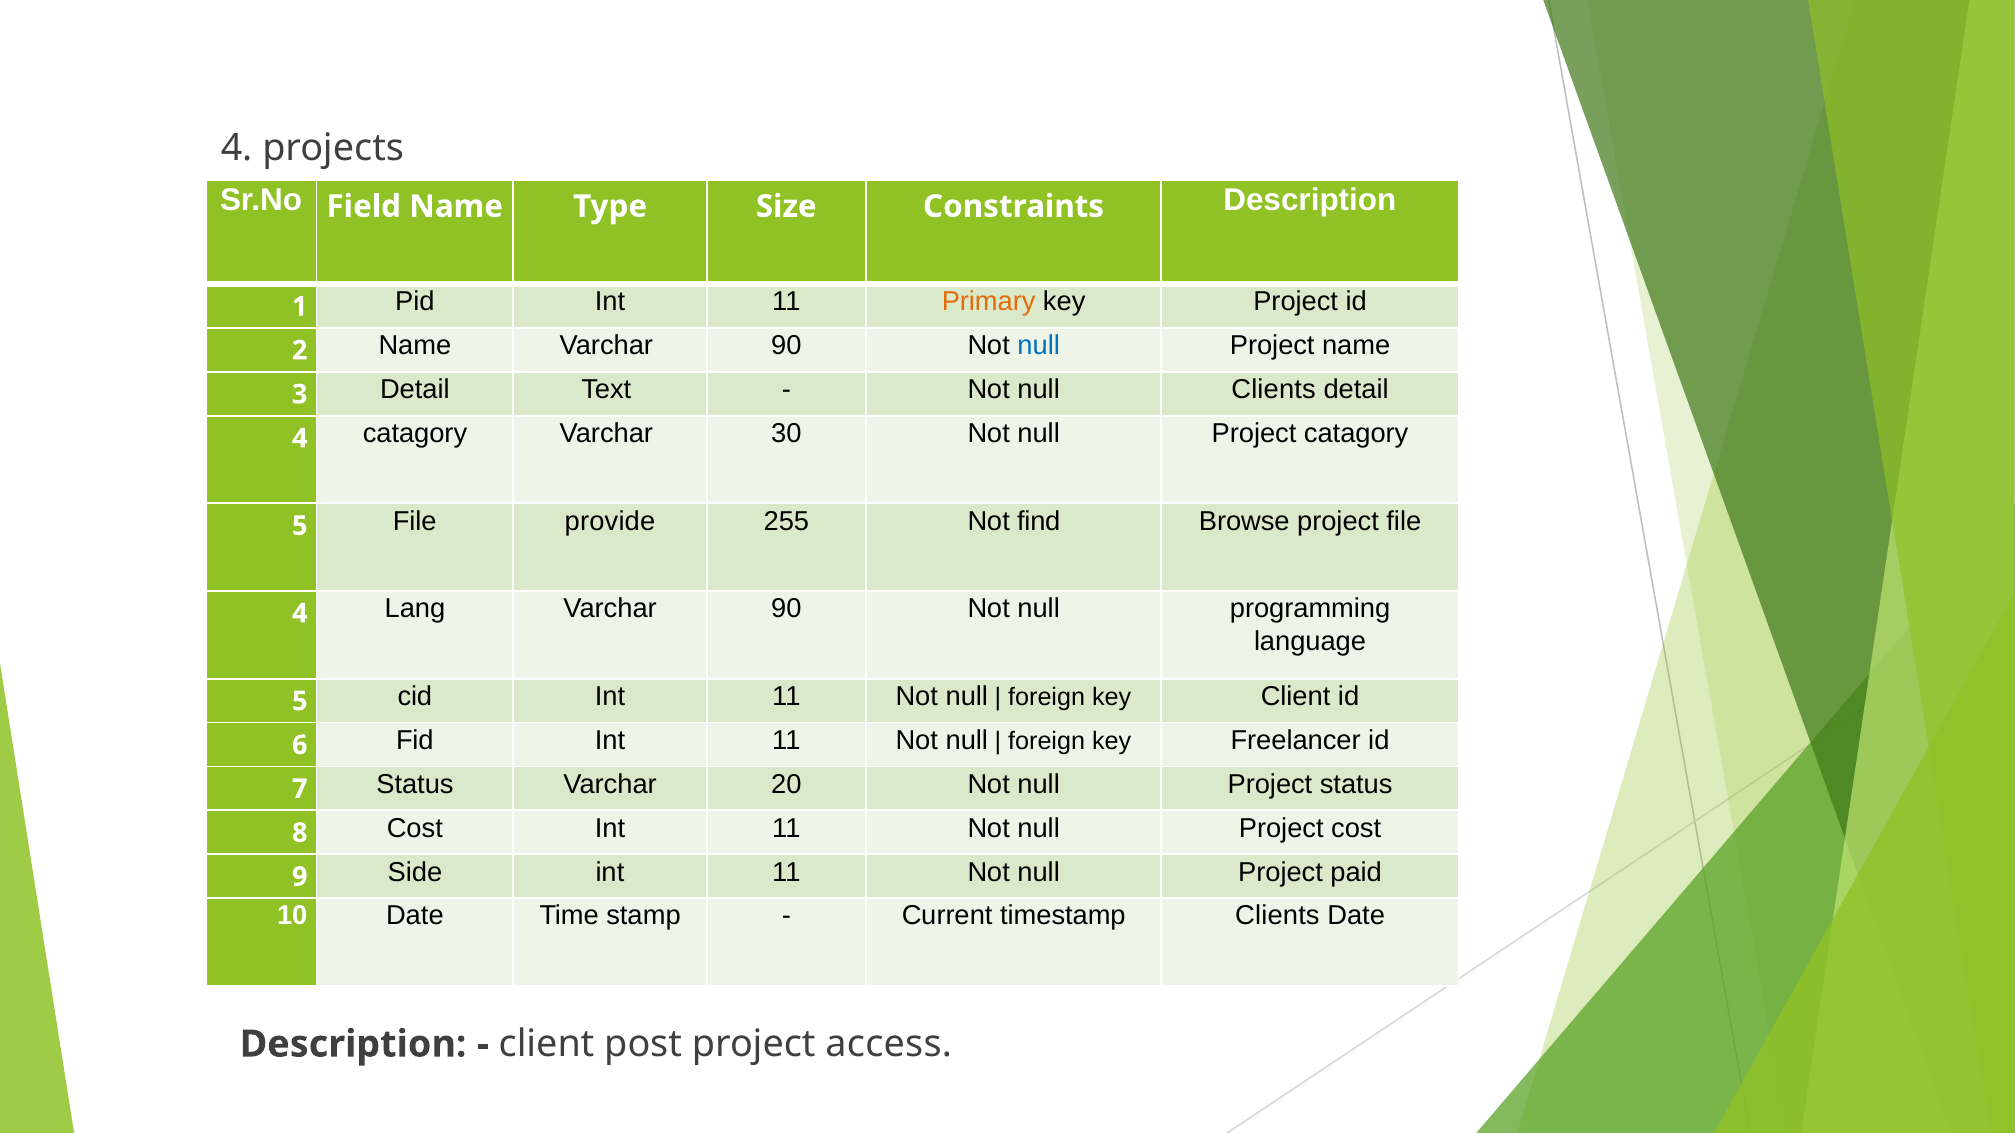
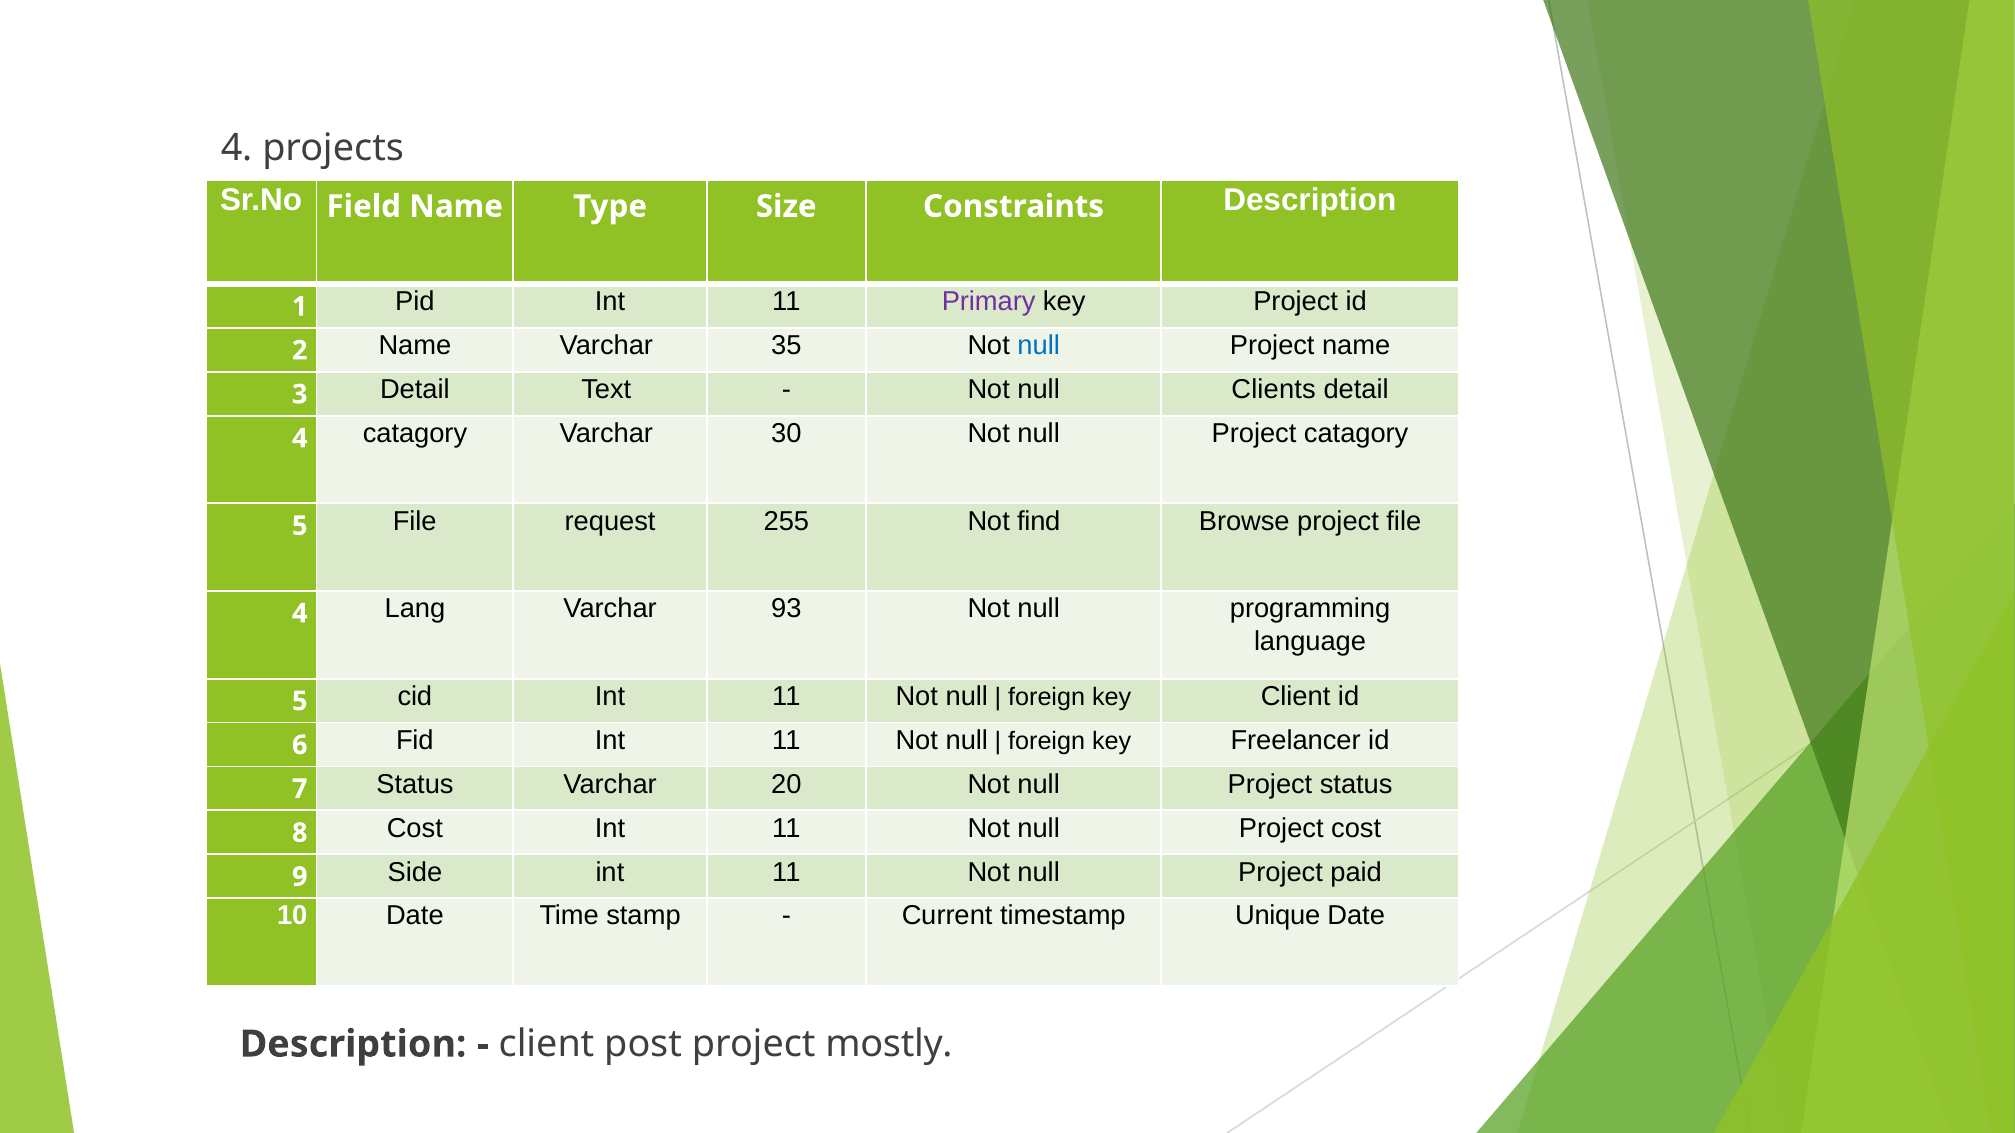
Primary colour: orange -> purple (989, 302)
Name Varchar 90: 90 -> 35 (786, 346)
provide: provide -> request (610, 521)
Lang Varchar 90: 90 -> 93 (786, 609)
timestamp Clients: Clients -> Unique (1278, 916)
access: access -> mostly (889, 1045)
